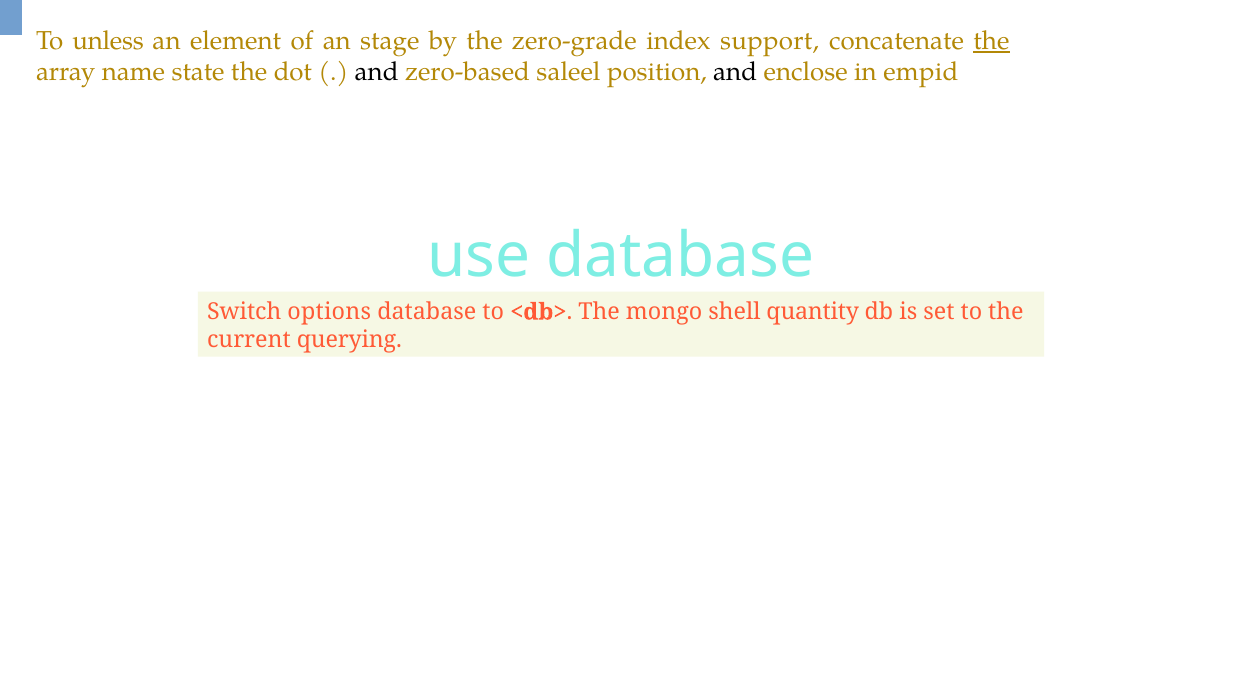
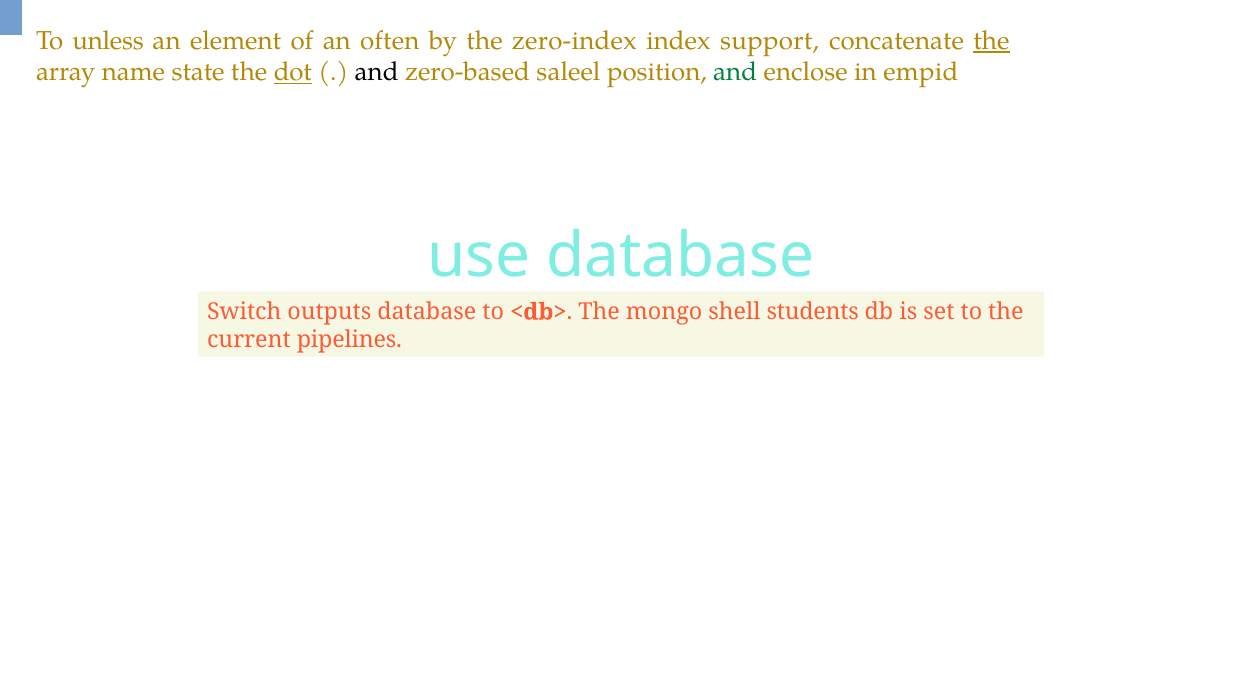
stage: stage -> often (390, 41)
zero-grade: zero-grade -> zero-index (574, 41)
dot underline: none -> present (293, 72)
and colour: black -> green (735, 72)
options: options -> outputs (329, 312)
quantity: quantity -> students (813, 312)
querying: querying -> pipelines (349, 340)
